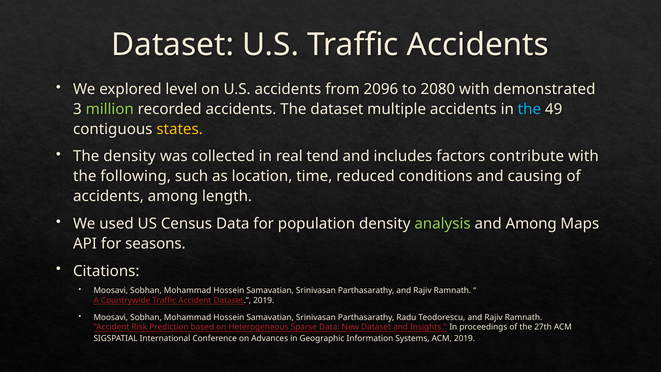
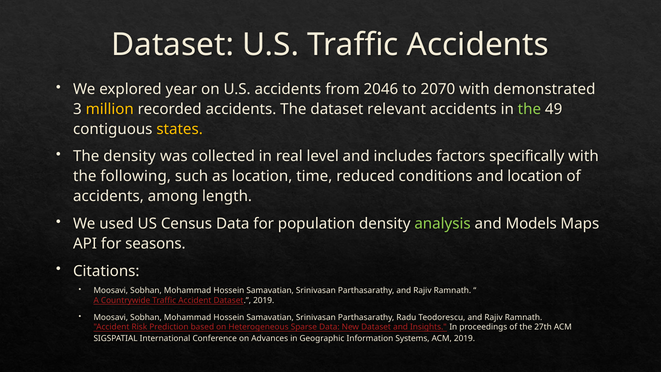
level: level -> year (181, 89)
2096: 2096 -> 2046 (381, 89)
2080: 2080 -> 2070 (438, 89)
million colour: light green -> yellow (110, 109)
multiple: multiple -> relevant (397, 109)
the colour: light blue -> light green (529, 109)
tend: tend -> level (323, 156)
contribute: contribute -> specifically (527, 156)
and causing: causing -> location (535, 176)
and Among: Among -> Models (531, 224)
